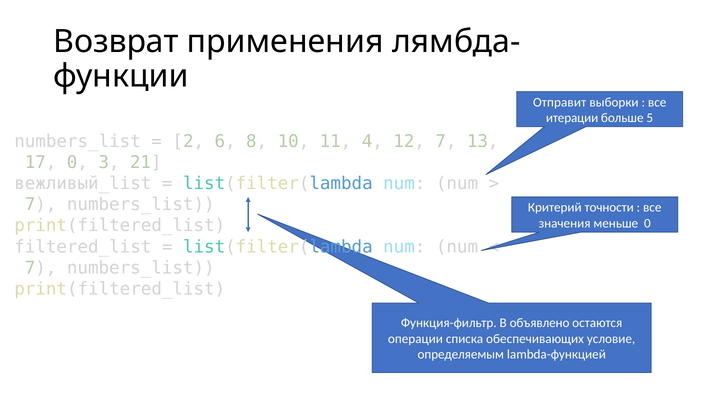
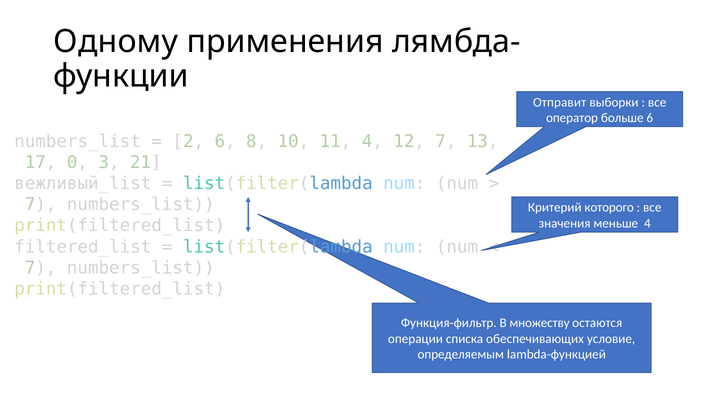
Возврат: Возврат -> Одному (116, 42)
итерации: итерации -> оператор (572, 118)
больше 5: 5 -> 6 (650, 118)
точности: точности -> которого (609, 208)
меньше 0: 0 -> 4 (647, 224)
объявлено: объявлено -> множеству (540, 323)
